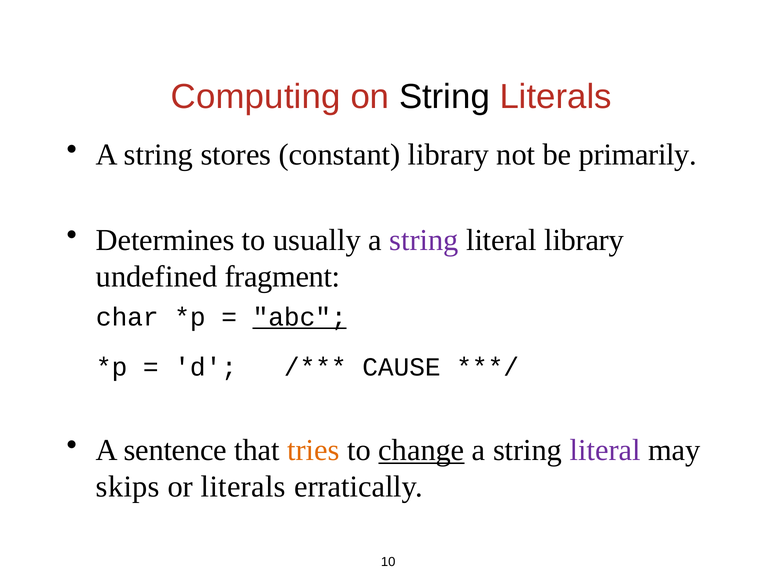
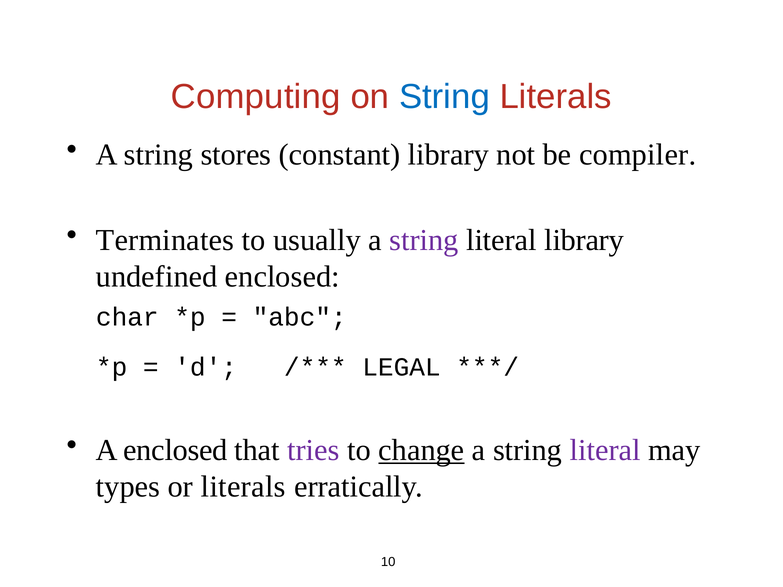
String colour: black -> blue (444, 97)
primarily: primarily -> compiler (638, 155)
Determines: Determines -> Terminates (165, 240)
undefined fragment: fragment -> enclosed (282, 277)
abc underline: present -> none (300, 317)
CAUSE: CAUSE -> LEGAL (401, 367)
A sentence: sentence -> enclosed (175, 450)
tries colour: orange -> purple (314, 450)
skips: skips -> types (128, 487)
